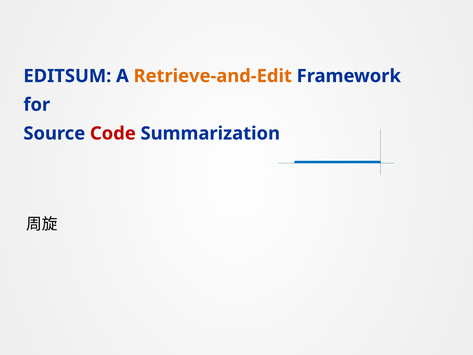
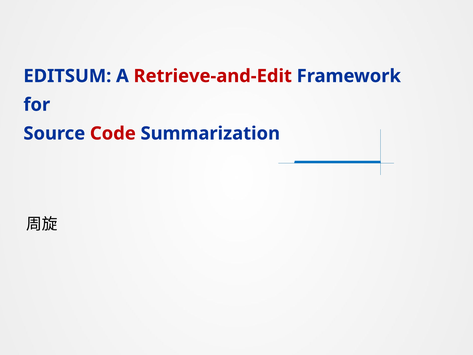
Retrieve-and-Edit colour: orange -> red (213, 76)
